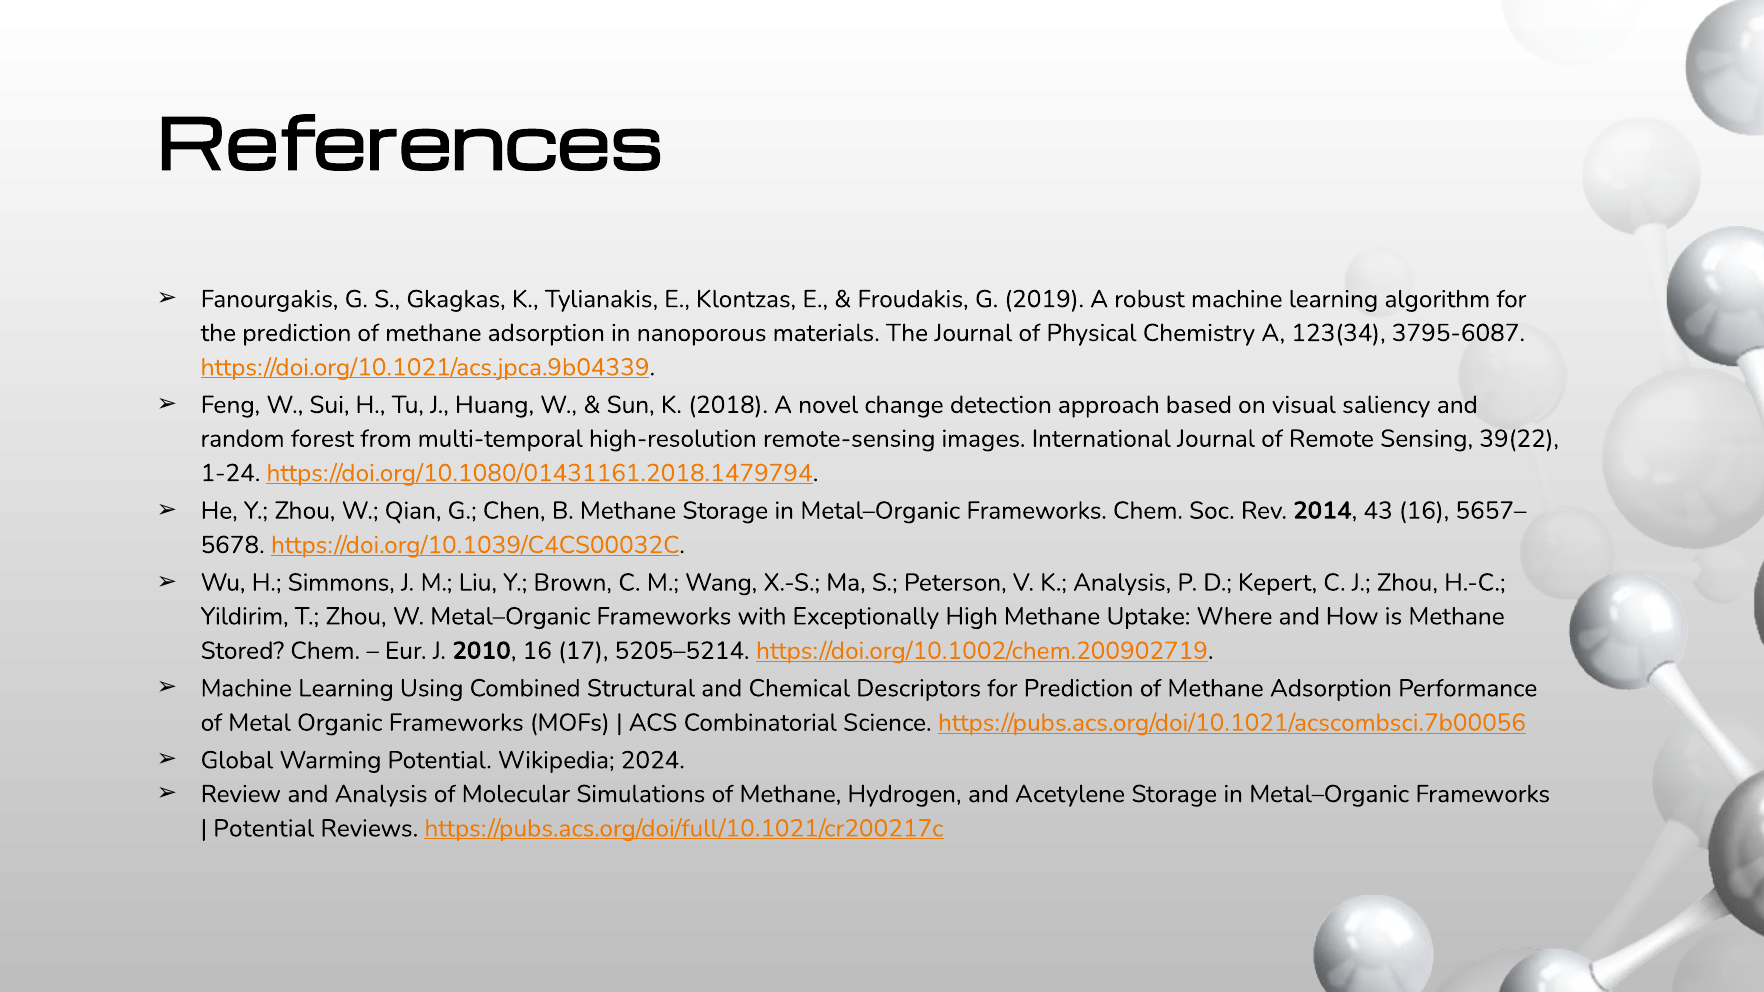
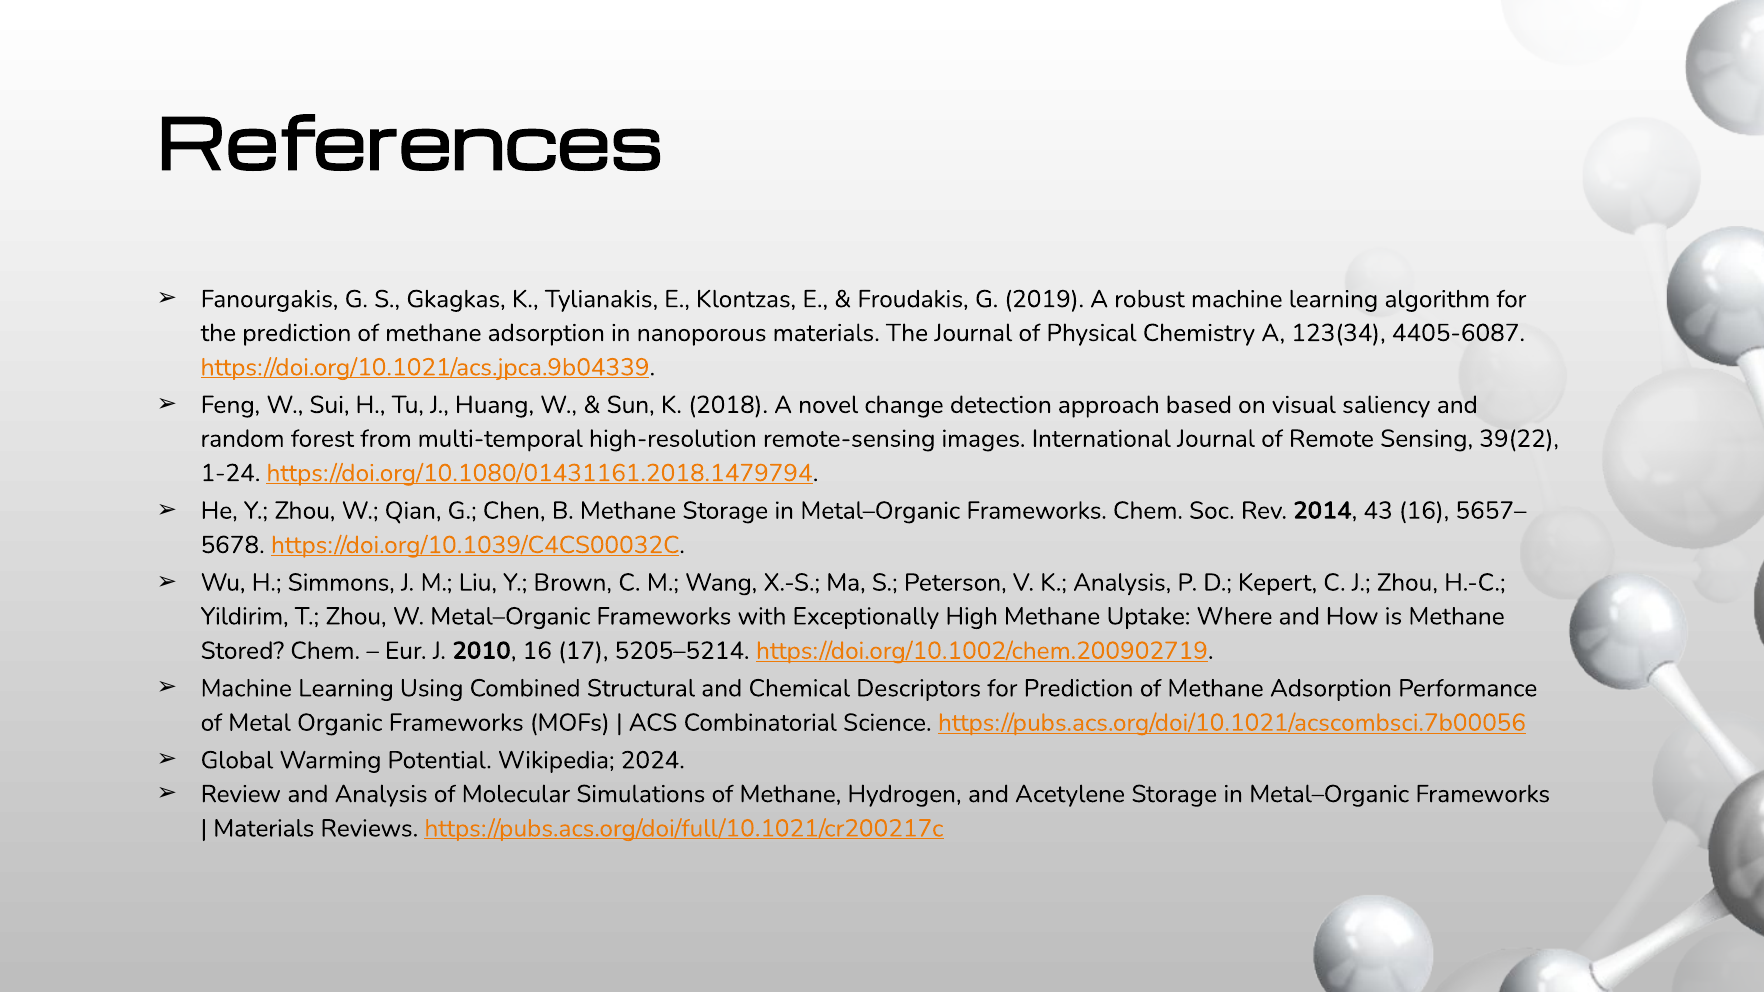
3795-6087: 3795-6087 -> 4405-6087 (1458, 333)
Potential: Potential -> Materials (264, 829)
